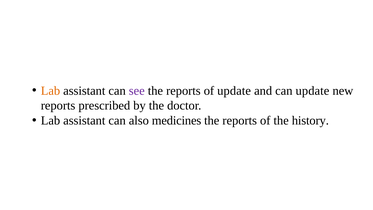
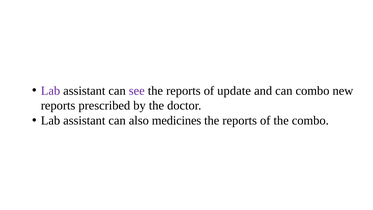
Lab colour: orange -> purple (50, 91)
can update: update -> combo (313, 91)
the history: history -> combo (310, 120)
